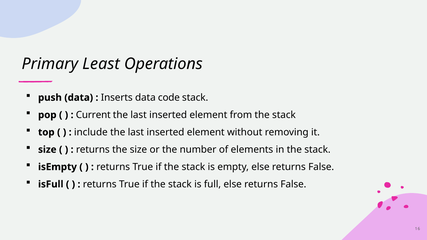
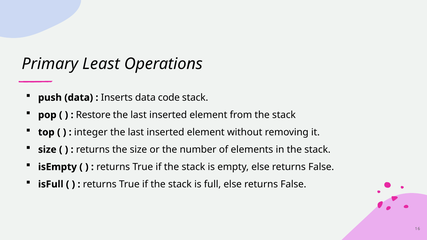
Current: Current -> Restore (93, 115)
include: include -> integer (91, 132)
